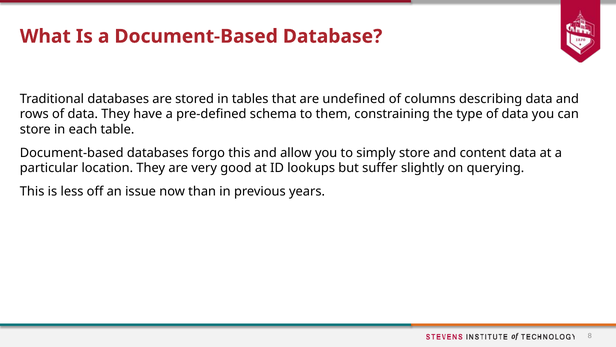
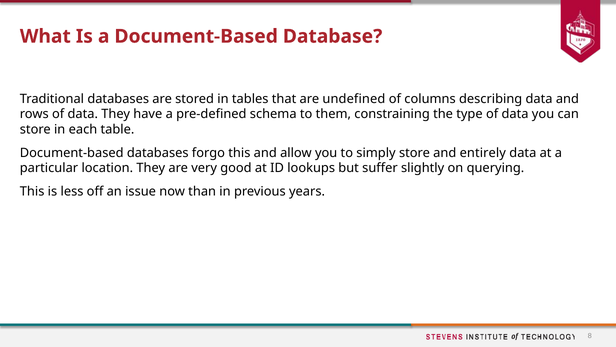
content: content -> entirely (483, 153)
